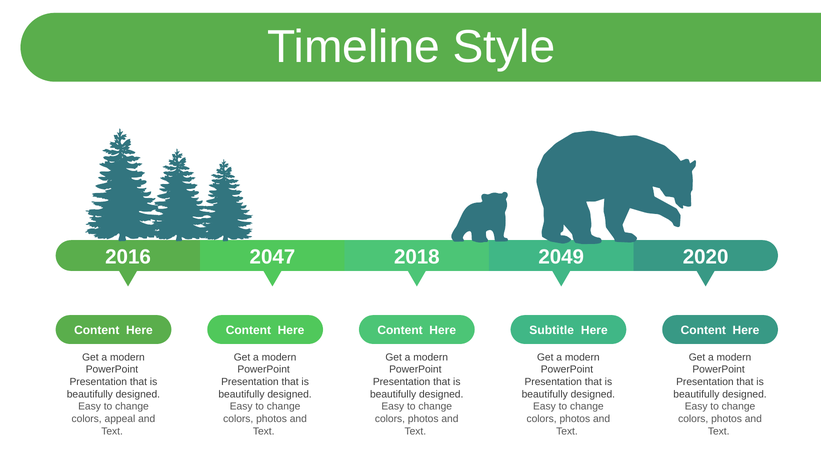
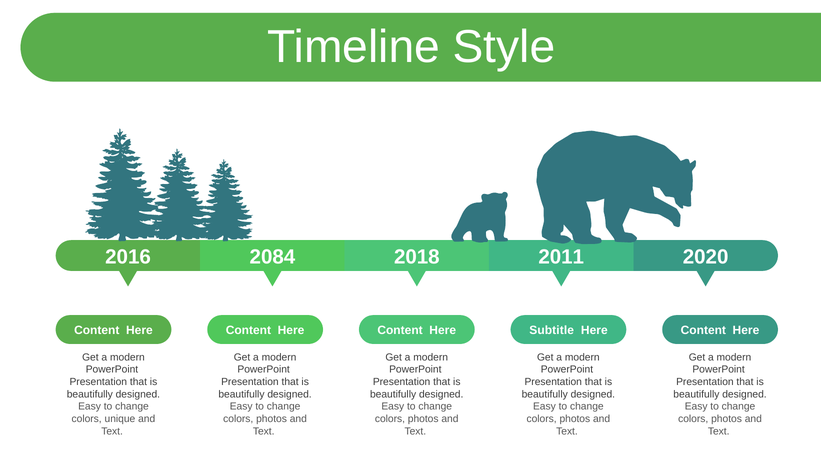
2047: 2047 -> 2084 (272, 257)
2049: 2049 -> 2011 (561, 257)
appeal: appeal -> unique (120, 419)
